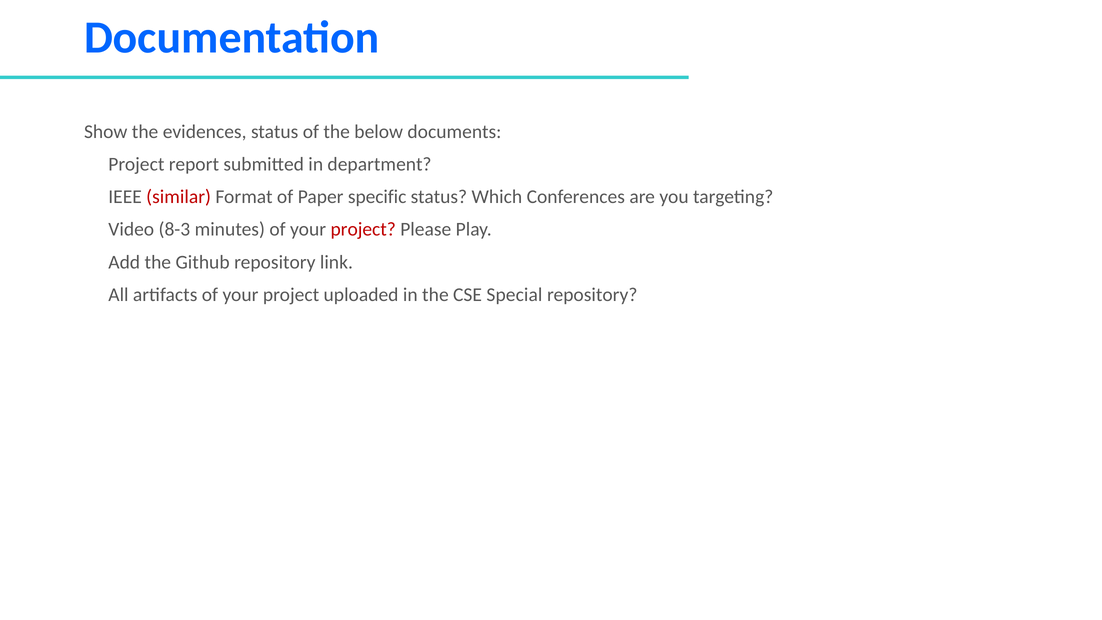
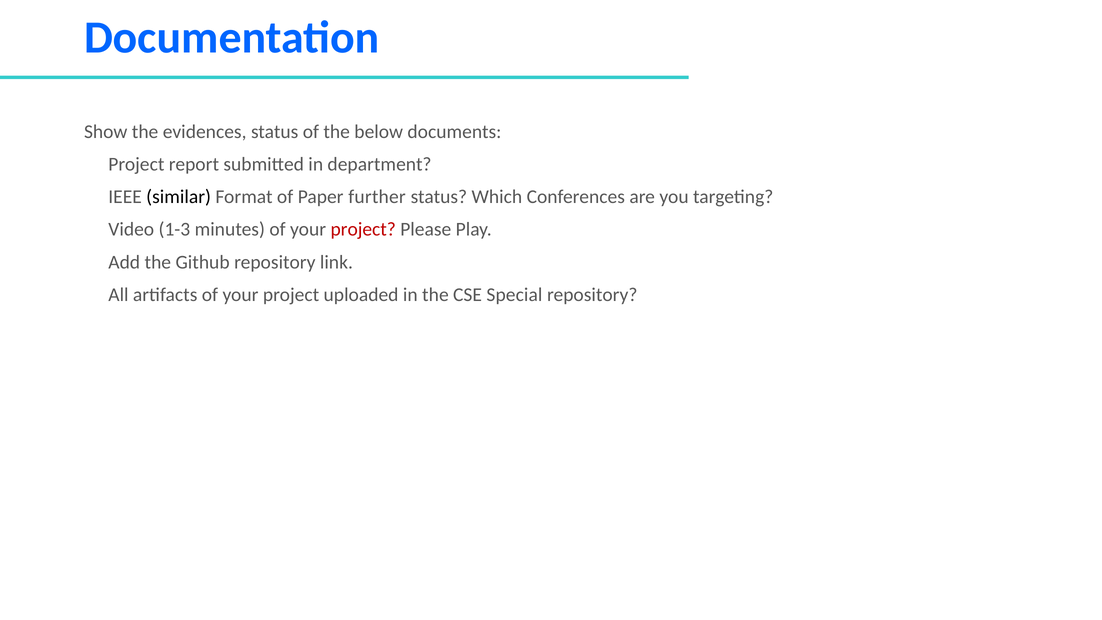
similar colour: red -> black (179, 197)
specific: specific -> further (377, 197)
8-3: 8-3 -> 1-3 (174, 229)
